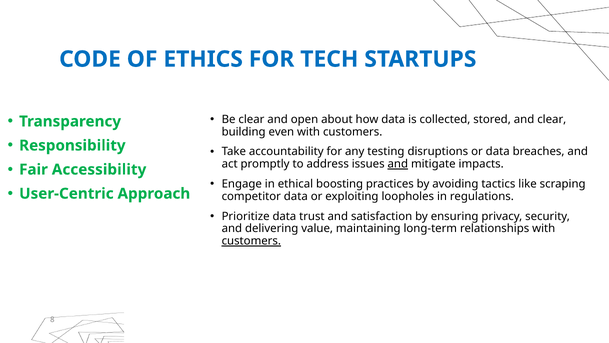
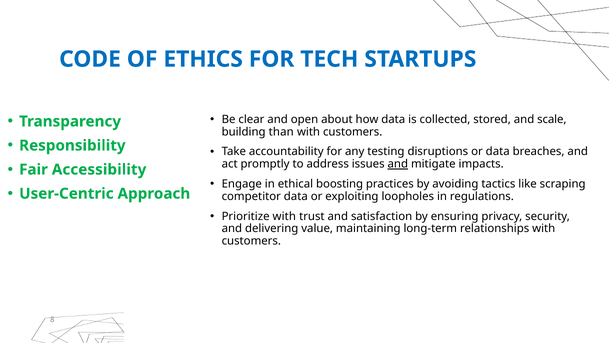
and clear: clear -> scale (552, 119)
even: even -> than (281, 132)
Prioritize data: data -> with (284, 216)
customers underline: present -> none (251, 241)
